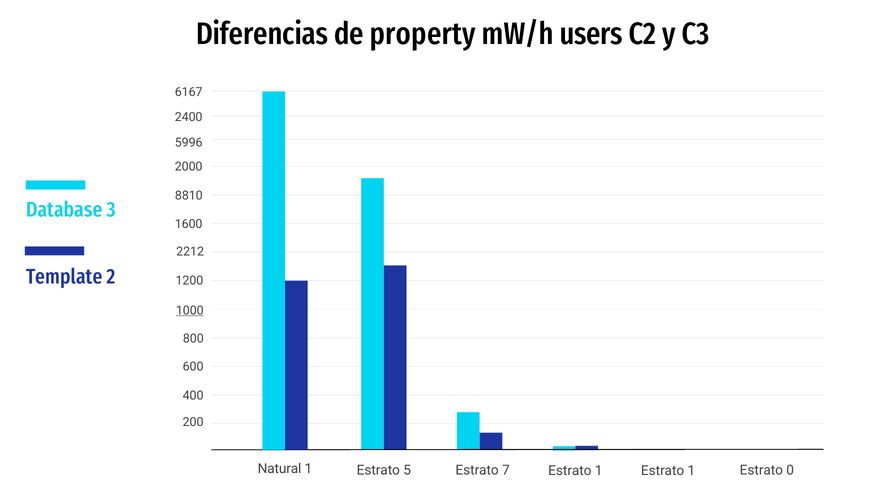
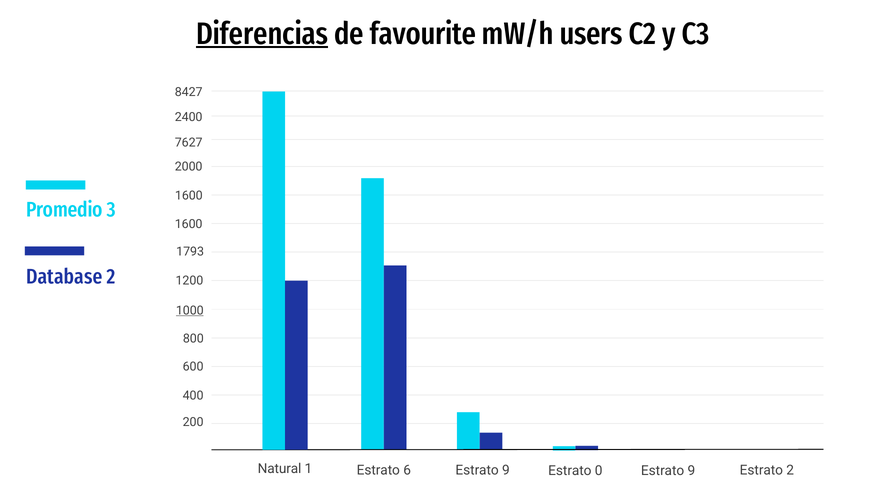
Diferencias underline: none -> present (262, 34)
property: property -> favourite (423, 34)
6167: 6167 -> 8427 (189, 92)
5996: 5996 -> 7627 (189, 143)
8810: 8810 -> 1600 (189, 196)
Database: Database -> Promedio (64, 210)
2212: 2212 -> 1793 (190, 252)
Template: Template -> Database (64, 277)
5: 5 -> 6 (407, 470)
7: 7 -> 9 (506, 471)
1: 1 -> 0 (599, 471)
1: 1 -> 9 (691, 471)
Estrato 0: 0 -> 2 (790, 471)
